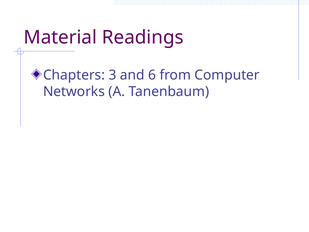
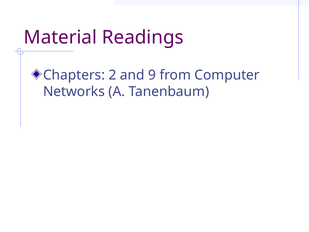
3: 3 -> 2 (112, 75)
6: 6 -> 9 (152, 75)
